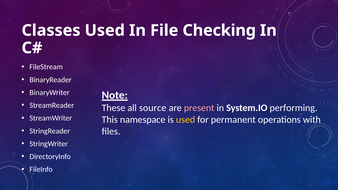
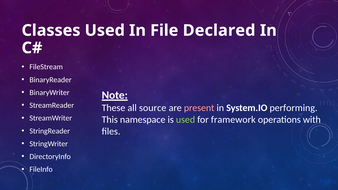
Checking: Checking -> Declared (219, 30)
used colour: yellow -> light green (186, 120)
permanent: permanent -> framework (233, 120)
